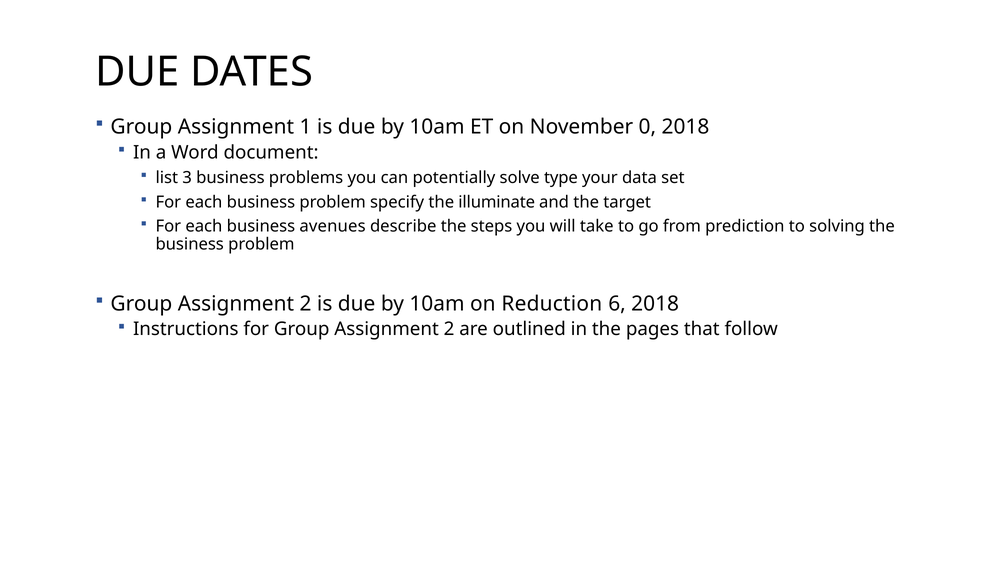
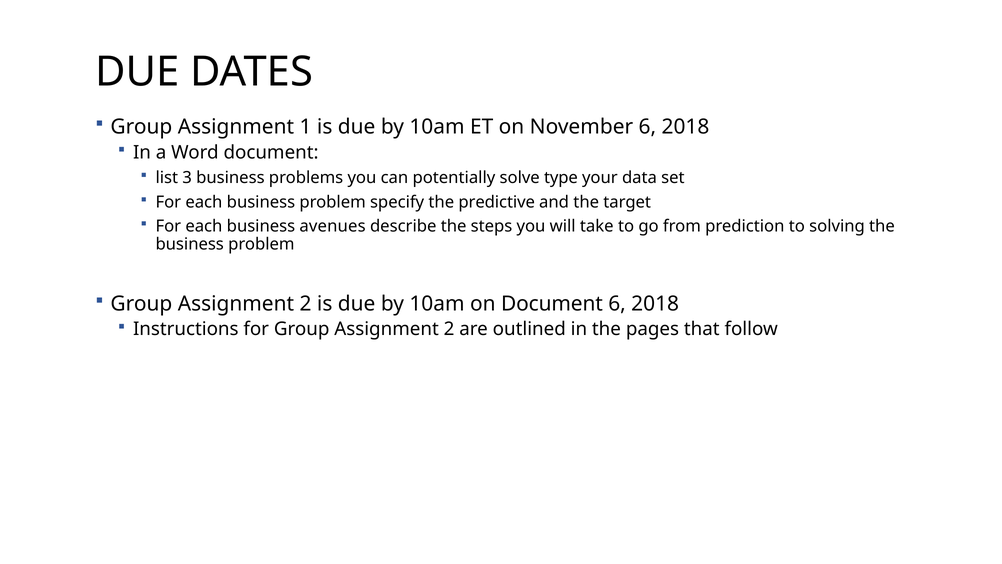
November 0: 0 -> 6 (647, 127)
illuminate: illuminate -> predictive (497, 202)
on Reduction: Reduction -> Document (552, 303)
